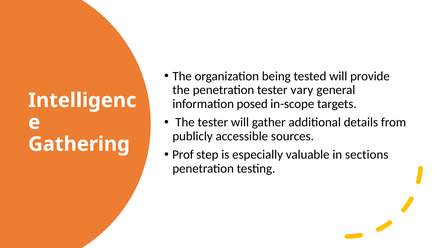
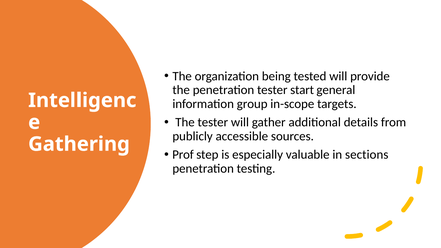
vary: vary -> start (302, 90)
posed: posed -> group (252, 104)
